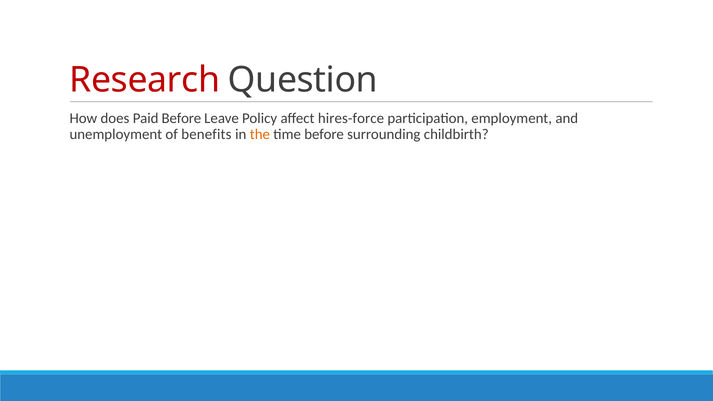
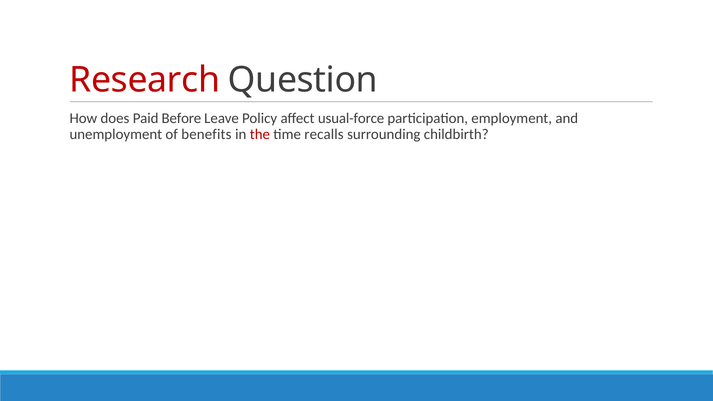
hires-force: hires-force -> usual-force (351, 119)
the colour: orange -> red (260, 135)
time before: before -> recalls (324, 135)
